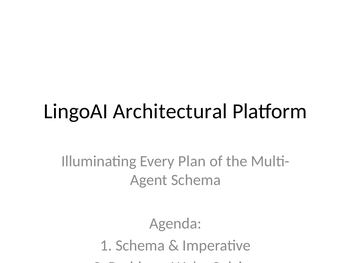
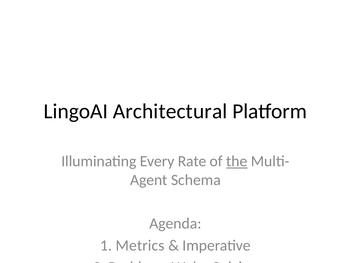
Plan: Plan -> Rate (192, 161)
the underline: none -> present (237, 161)
1 Schema: Schema -> Metrics (140, 246)
